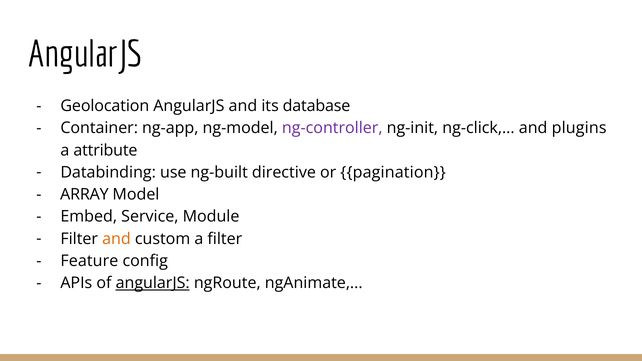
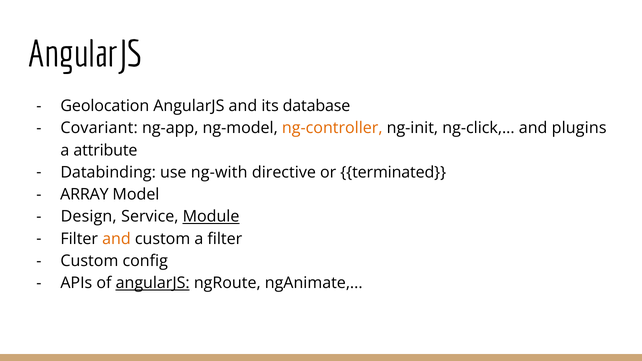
Container: Container -> Covariant (99, 128)
ng-controller colour: purple -> orange (332, 128)
ng-built: ng-built -> ng-with (219, 172)
pagination: pagination -> terminated (393, 172)
Embed: Embed -> Design (89, 217)
Module underline: none -> present (211, 217)
Feature: Feature -> Custom (89, 261)
